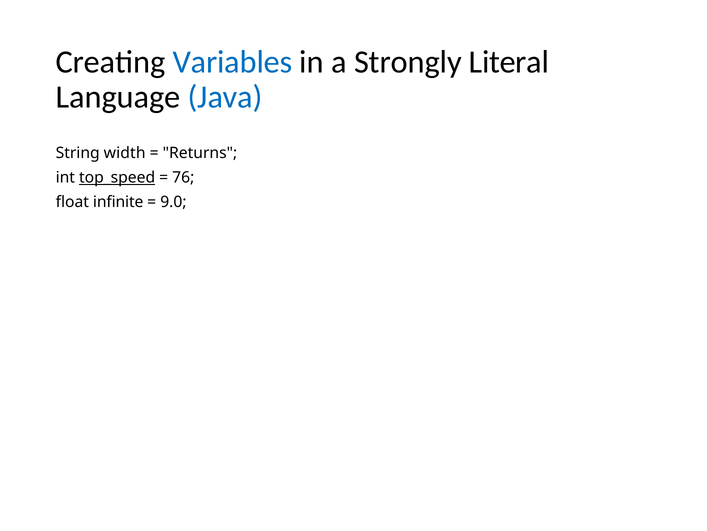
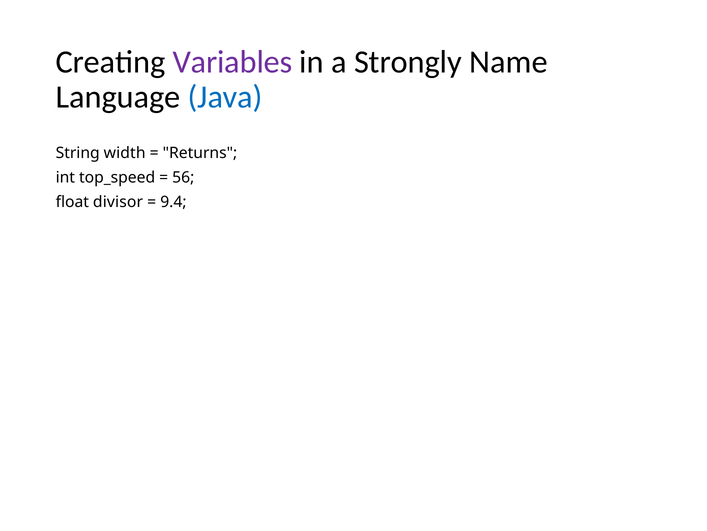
Variables colour: blue -> purple (232, 62)
Literal: Literal -> Name (509, 62)
top_speed underline: present -> none (117, 177)
76: 76 -> 56 (183, 177)
infinite: infinite -> divisor (118, 202)
9.0: 9.0 -> 9.4 (173, 202)
